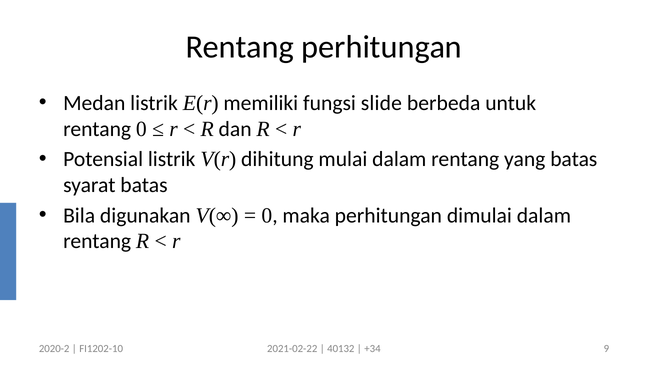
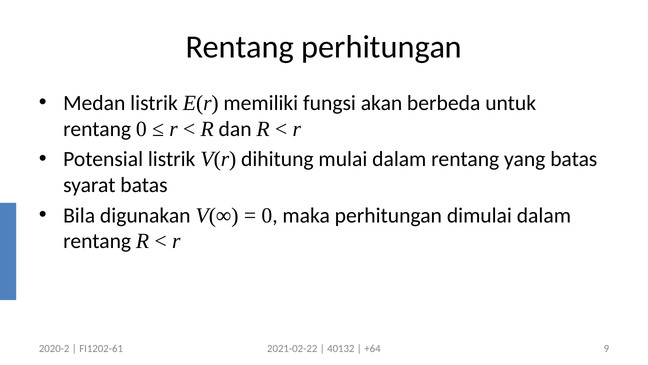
slide: slide -> akan (382, 103)
FI1202-10: FI1202-10 -> FI1202-61 (101, 348)
+34: +34 -> +64 (372, 348)
